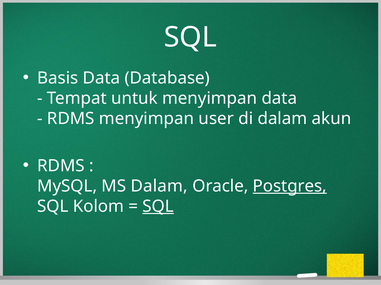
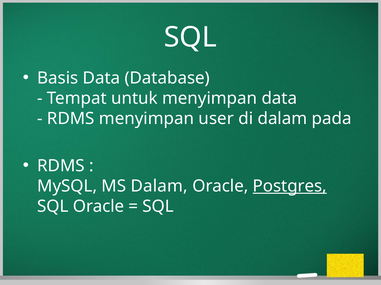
akun: akun -> pada (332, 119)
SQL Kolom: Kolom -> Oracle (99, 207)
SQL underline: present -> none (158, 207)
